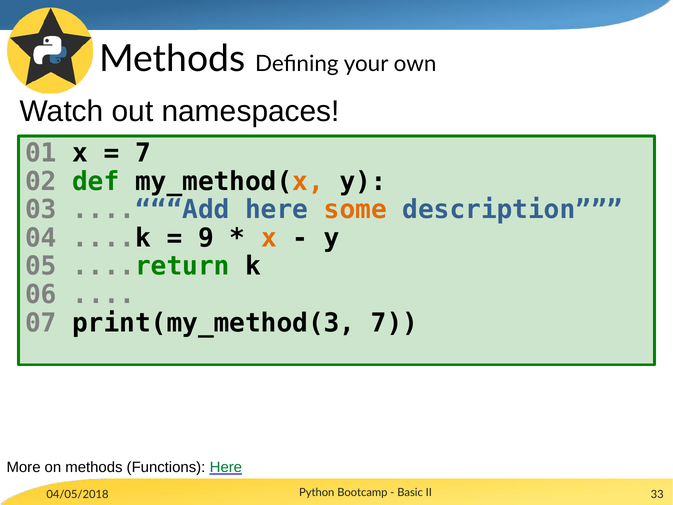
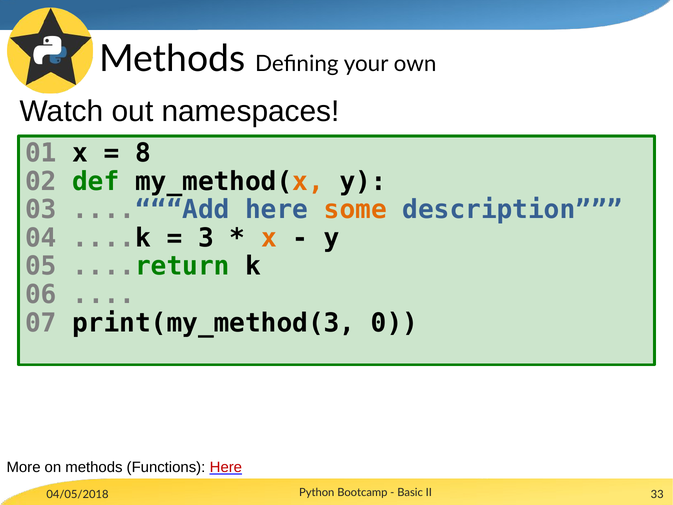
7: 7 -> 8 (143, 153)
9: 9 -> 3 (206, 238)
print(my_method(3 7: 7 -> 0 (395, 323)
Here colour: green -> red (226, 467)
